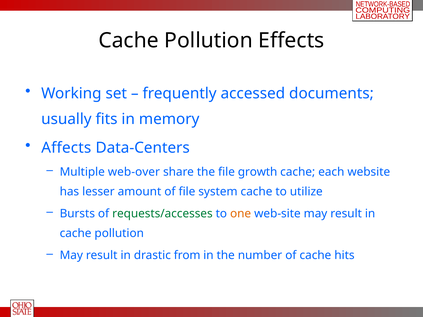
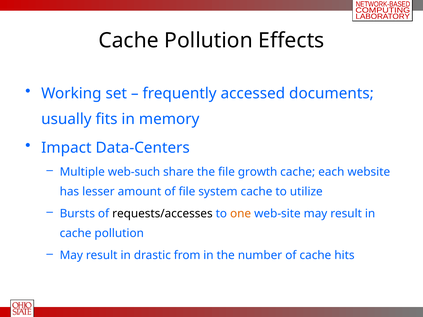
Affects: Affects -> Impact (66, 148)
web-over: web-over -> web-such (134, 172)
requests/accesses colour: green -> black (162, 214)
